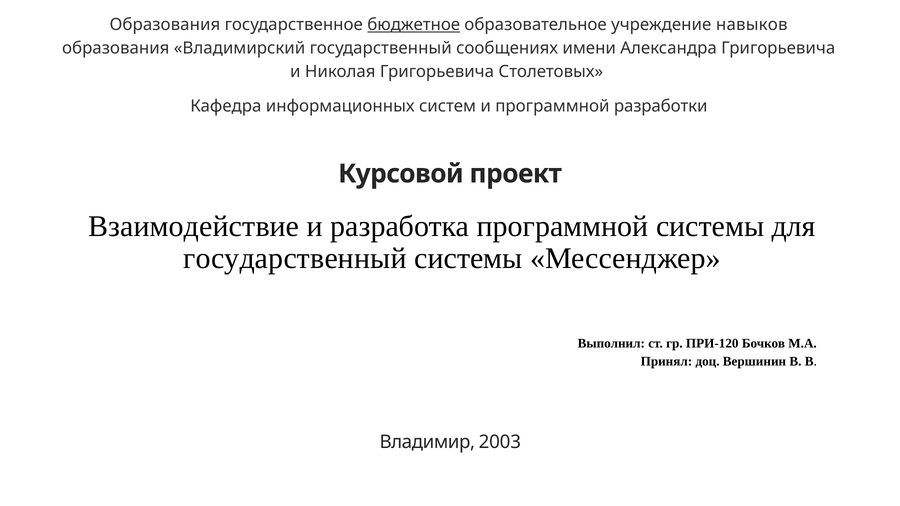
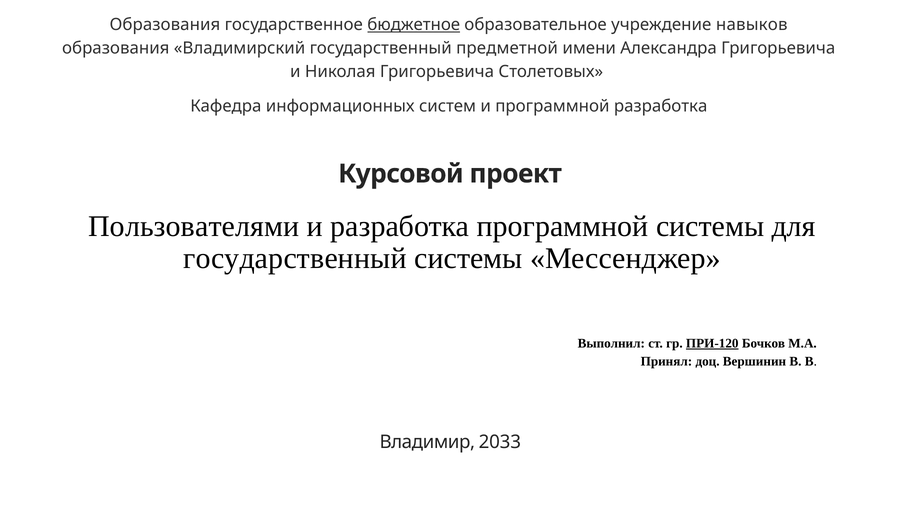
сообщениях: сообщениях -> предметной (507, 48)
программной разработки: разработки -> разработка (661, 106)
Взаимодействие: Взаимодействие -> Пользователями (194, 226)
ПРИ-120 underline: none -> present (712, 343)
2003: 2003 -> 2033 (500, 442)
